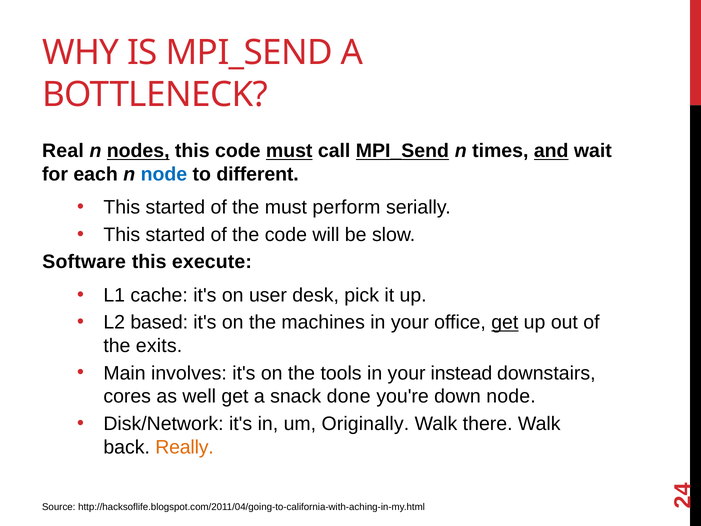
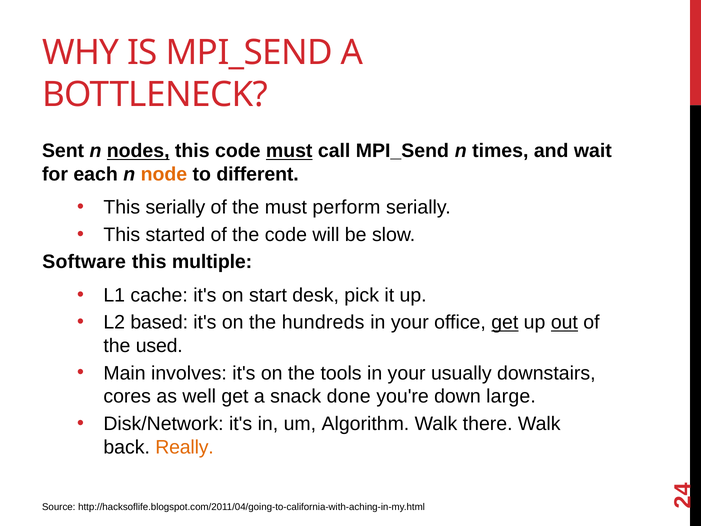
Real: Real -> Sent (63, 151)
MPI_Send underline: present -> none (402, 151)
and underline: present -> none (551, 151)
node colour: blue -> orange (164, 174)
started: started -> serially (175, 207)
execute: execute -> multiple (212, 262)
user: user -> start (268, 295)
machines: machines -> hundreds (323, 322)
out underline: none -> present (564, 322)
exits: exits -> used (159, 346)
instead: instead -> usually (461, 373)
down node: node -> large (511, 396)
Originally: Originally -> Algorithm (365, 424)
